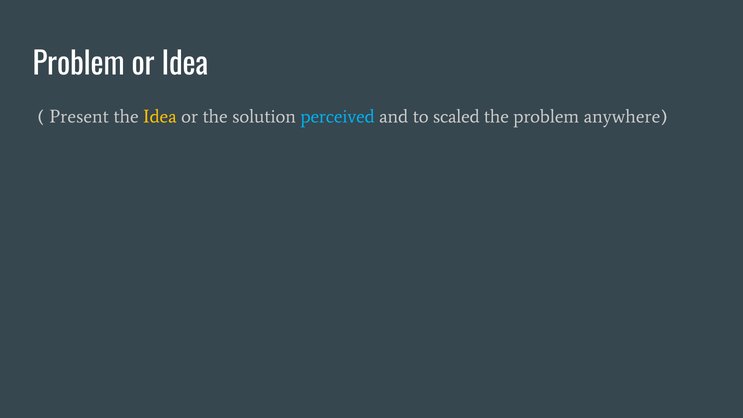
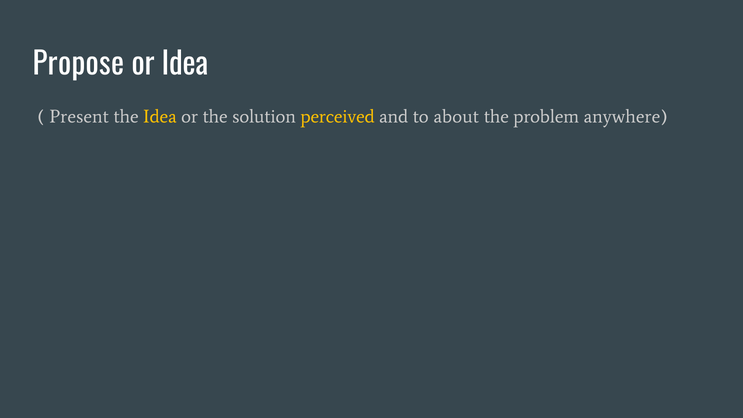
Problem: Problem -> Propose (78, 64)
perceived colour: light blue -> yellow (338, 117)
scaled: scaled -> about (456, 117)
